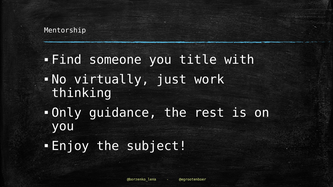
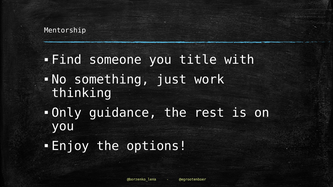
virtually: virtually -> something (112, 80)
subject: subject -> options (157, 146)
